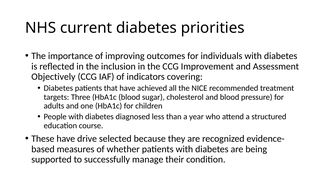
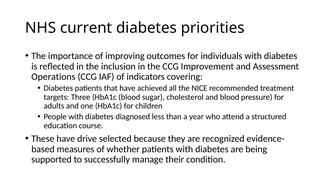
Objectively: Objectively -> Operations (53, 77)
